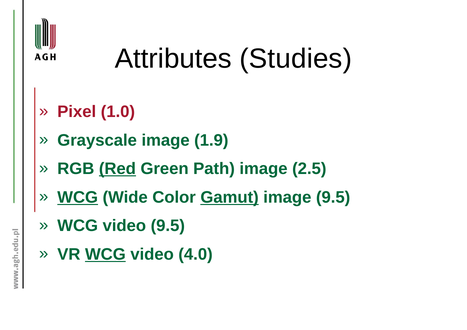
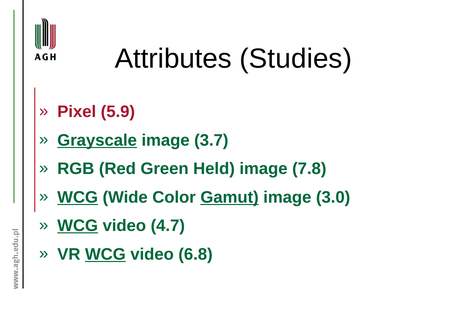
1.0: 1.0 -> 5.9 (118, 112)
Grayscale underline: none -> present (97, 140)
1.9: 1.9 -> 3.7 (211, 140)
Red underline: present -> none (117, 169)
Path: Path -> Held (214, 169)
2.5: 2.5 -> 7.8 (309, 169)
image 9.5: 9.5 -> 3.0 (333, 198)
WCG underline: none -> present (78, 226)
video 9.5: 9.5 -> 4.7 (168, 226)
4.0: 4.0 -> 6.8 (196, 255)
